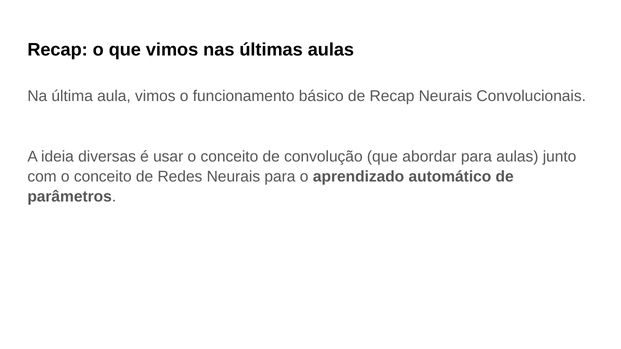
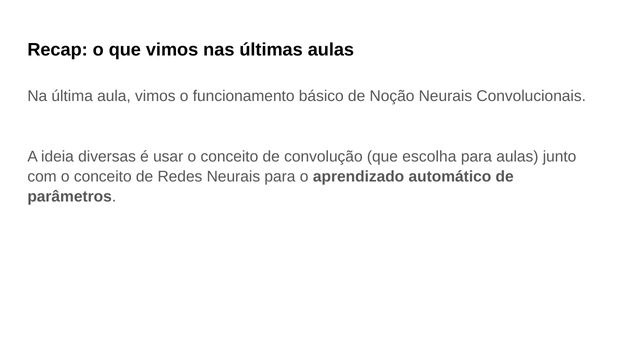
de Recap: Recap -> Noção (392, 96)
abordar: abordar -> escolha (429, 157)
